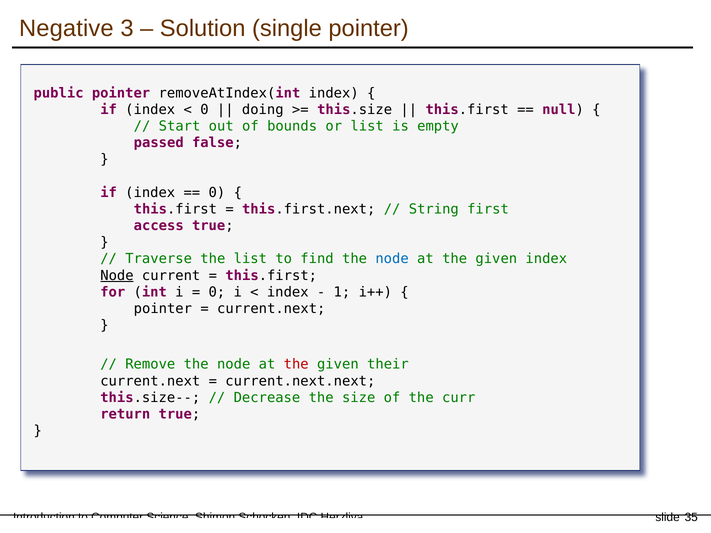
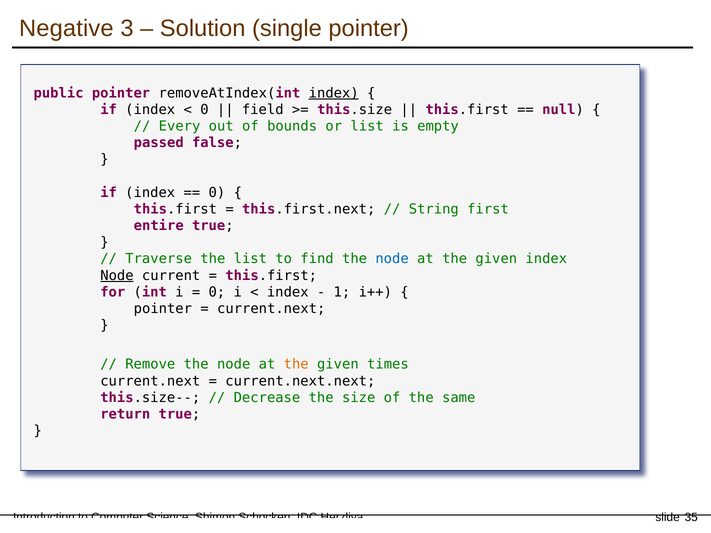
index underline: none -> present (334, 93)
doing: doing -> field (263, 110)
Start: Start -> Every (180, 126)
access: access -> entire (159, 226)
the colour: red -> orange (296, 365)
their: their -> times (388, 365)
curr: curr -> same (459, 398)
